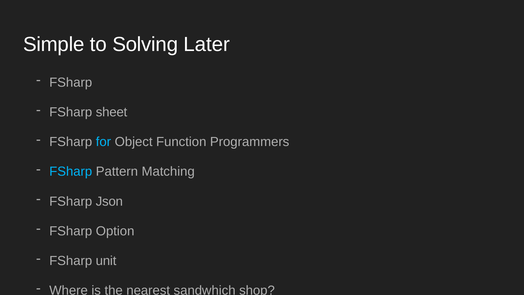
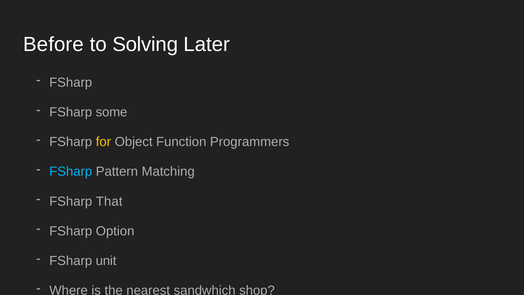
Simple: Simple -> Before (54, 44)
sheet: sheet -> some (112, 112)
for colour: light blue -> yellow (103, 142)
Json: Json -> That (109, 201)
